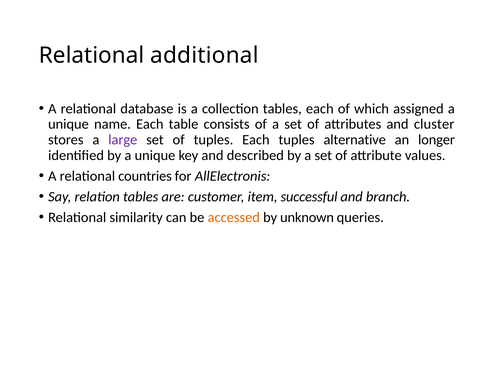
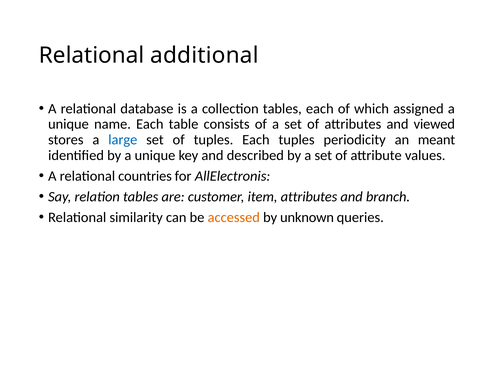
cluster: cluster -> viewed (434, 124)
large colour: purple -> blue (123, 140)
alternative: alternative -> periodicity (355, 140)
longer: longer -> meant (437, 140)
item successful: successful -> attributes (309, 197)
